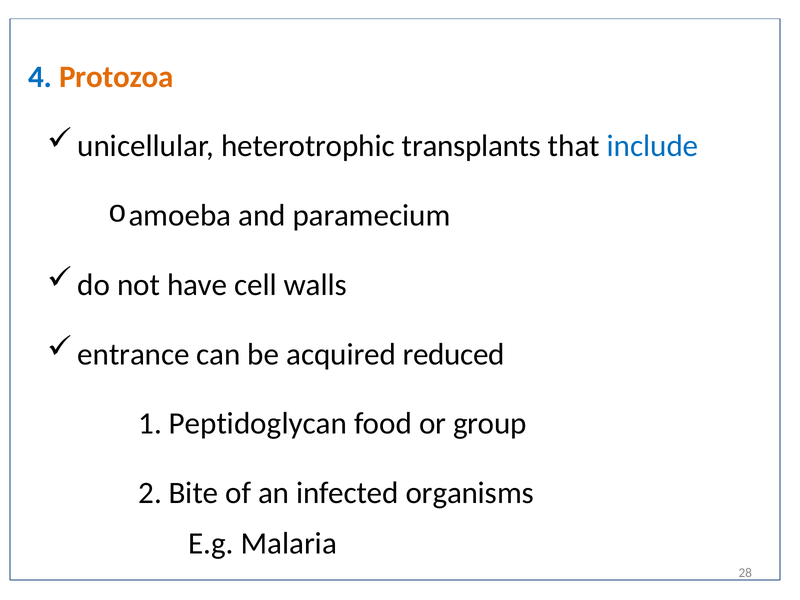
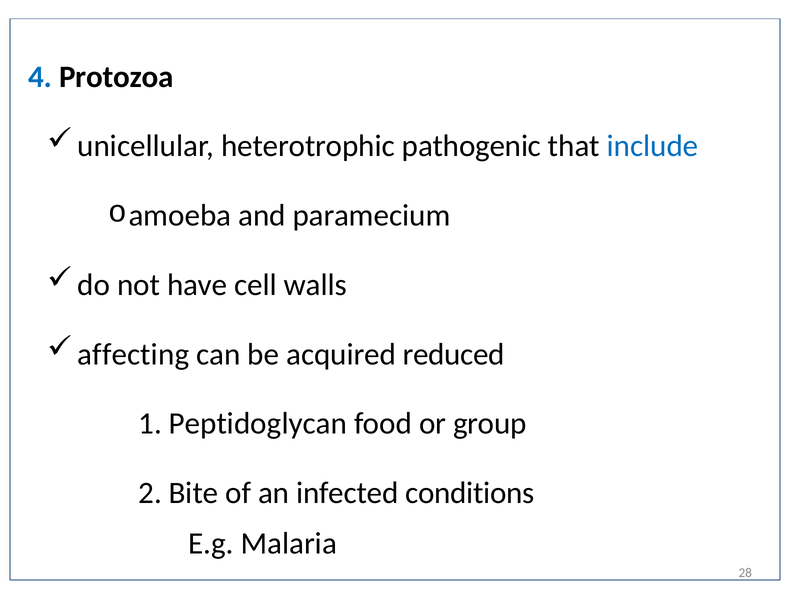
Protozoa colour: orange -> black (116, 77)
transplants: transplants -> pathogenic (472, 146)
entrance: entrance -> affecting (133, 354)
organisms: organisms -> conditions (470, 493)
